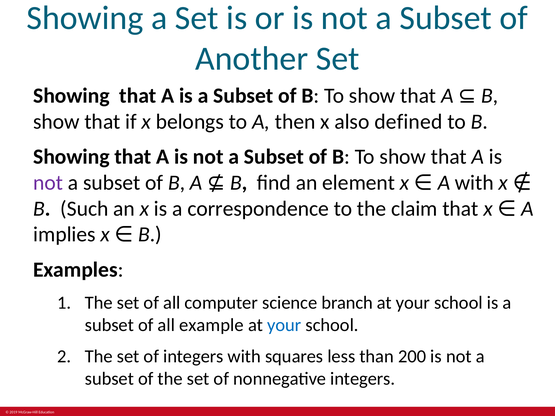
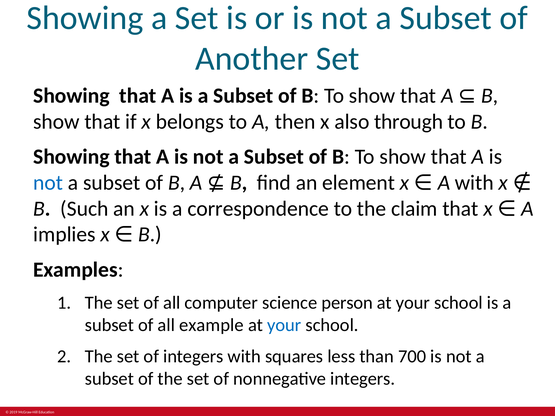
defined: defined -> through (409, 122)
not colour: purple -> blue (48, 183)
branch: branch -> person (347, 303)
200: 200 -> 700 (412, 357)
